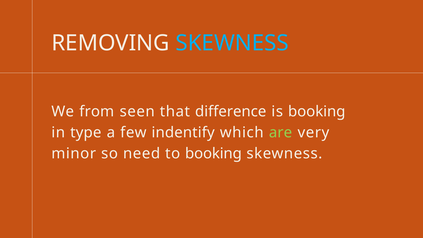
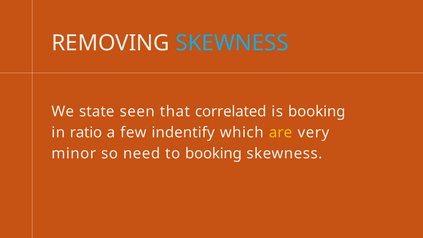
from: from -> state (97, 112)
difference: difference -> correlated (231, 112)
type: type -> ratio (86, 133)
are colour: light green -> yellow (281, 133)
